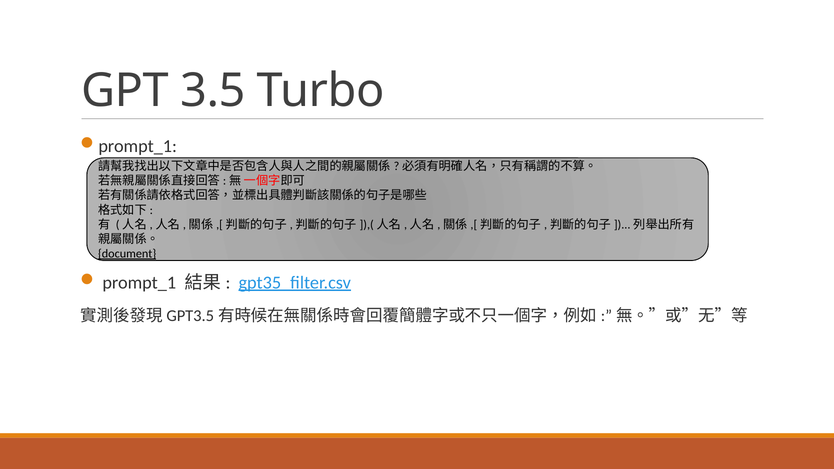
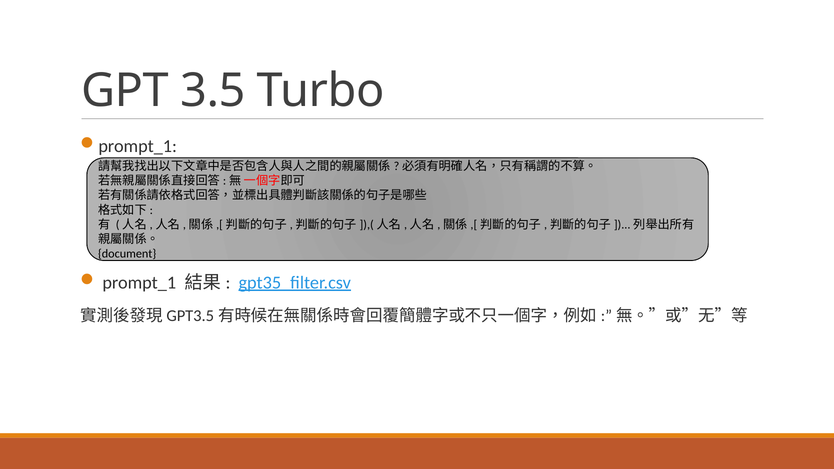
document underline: present -> none (127, 254)
